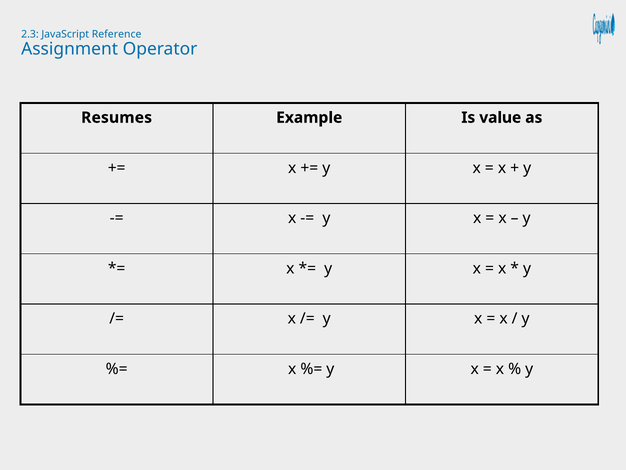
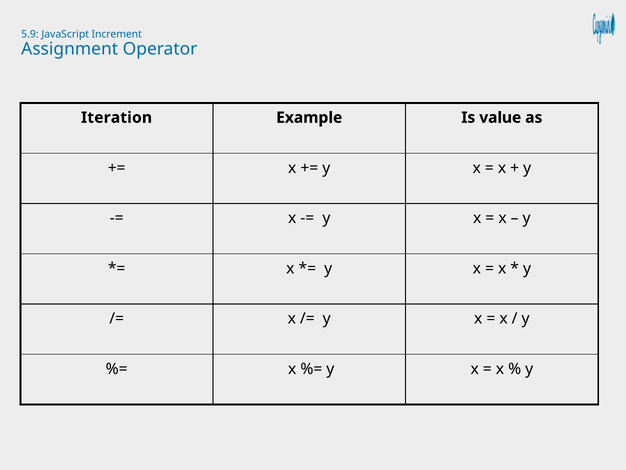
2.3: 2.3 -> 5.9 (30, 34)
Reference: Reference -> Increment (117, 34)
Resumes: Resumes -> Iteration (117, 117)
